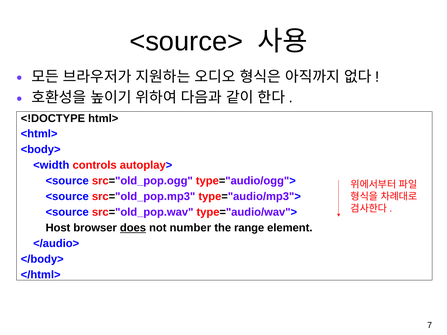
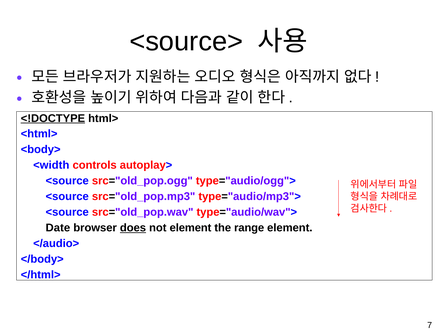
<!DOCTYPE underline: none -> present (53, 118)
Host: Host -> Date (58, 228)
not number: number -> element (190, 228)
